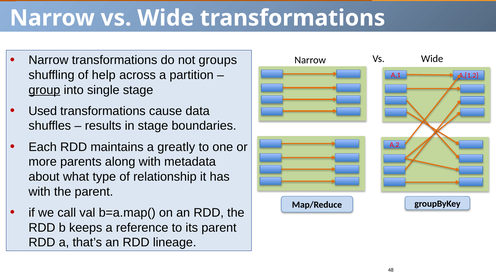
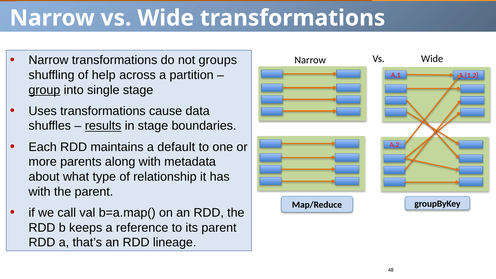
Used: Used -> Uses (43, 111)
results underline: none -> present (103, 126)
greatly: greatly -> default (176, 147)
